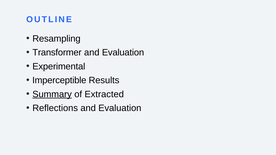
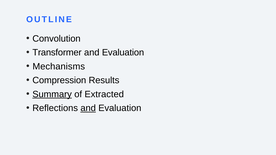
Resampling: Resampling -> Convolution (56, 39)
Experimental: Experimental -> Mechanisms (59, 67)
Imperceptible: Imperceptible -> Compression (59, 80)
and underline: none -> present (88, 108)
